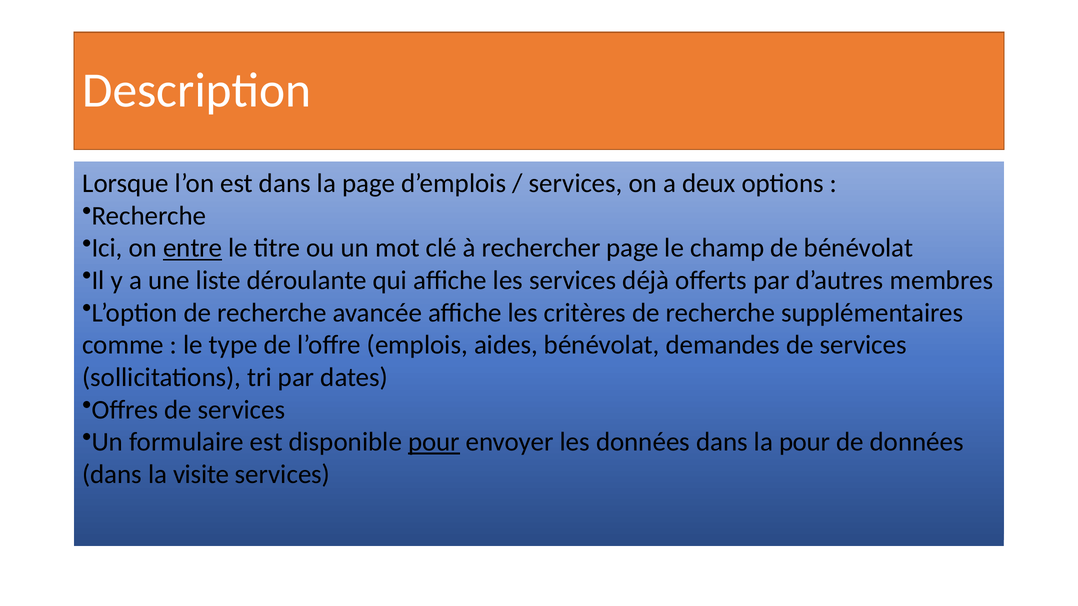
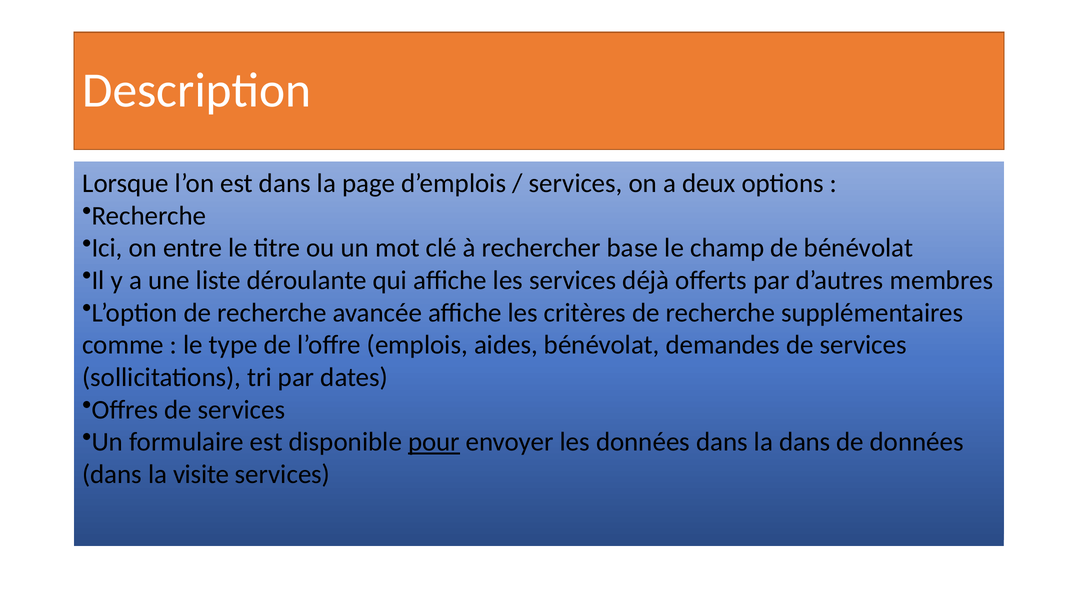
entre underline: present -> none (193, 248)
rechercher page: page -> base (632, 248)
la pour: pour -> dans (805, 442)
